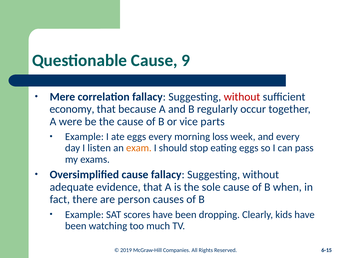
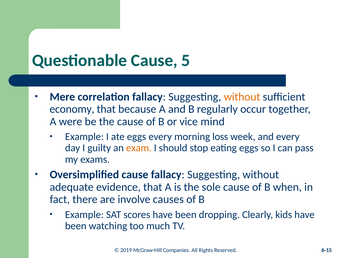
9: 9 -> 5 (186, 60)
without colour: red -> orange (242, 96)
parts: parts -> mind (213, 121)
listen: listen -> guilty (99, 148)
person: person -> involve (134, 199)
